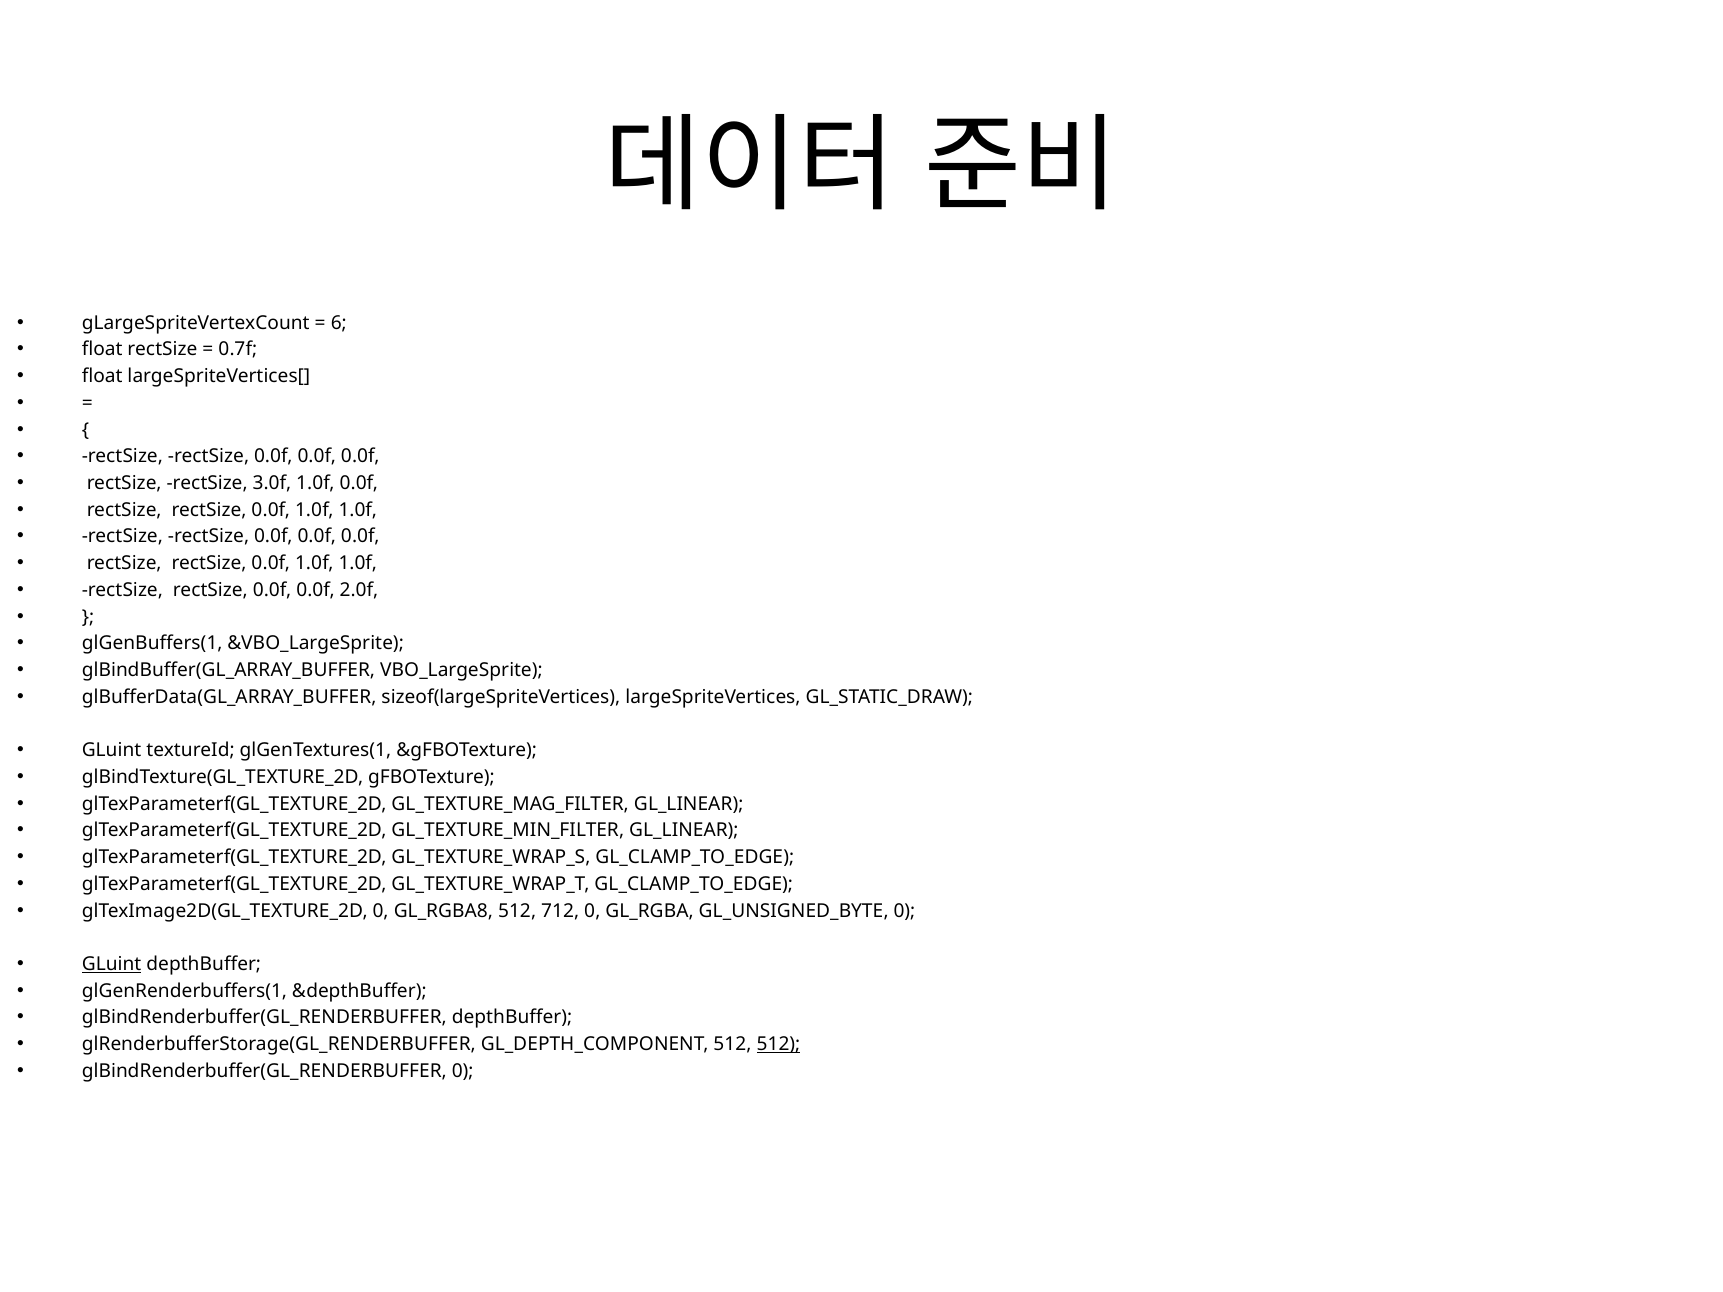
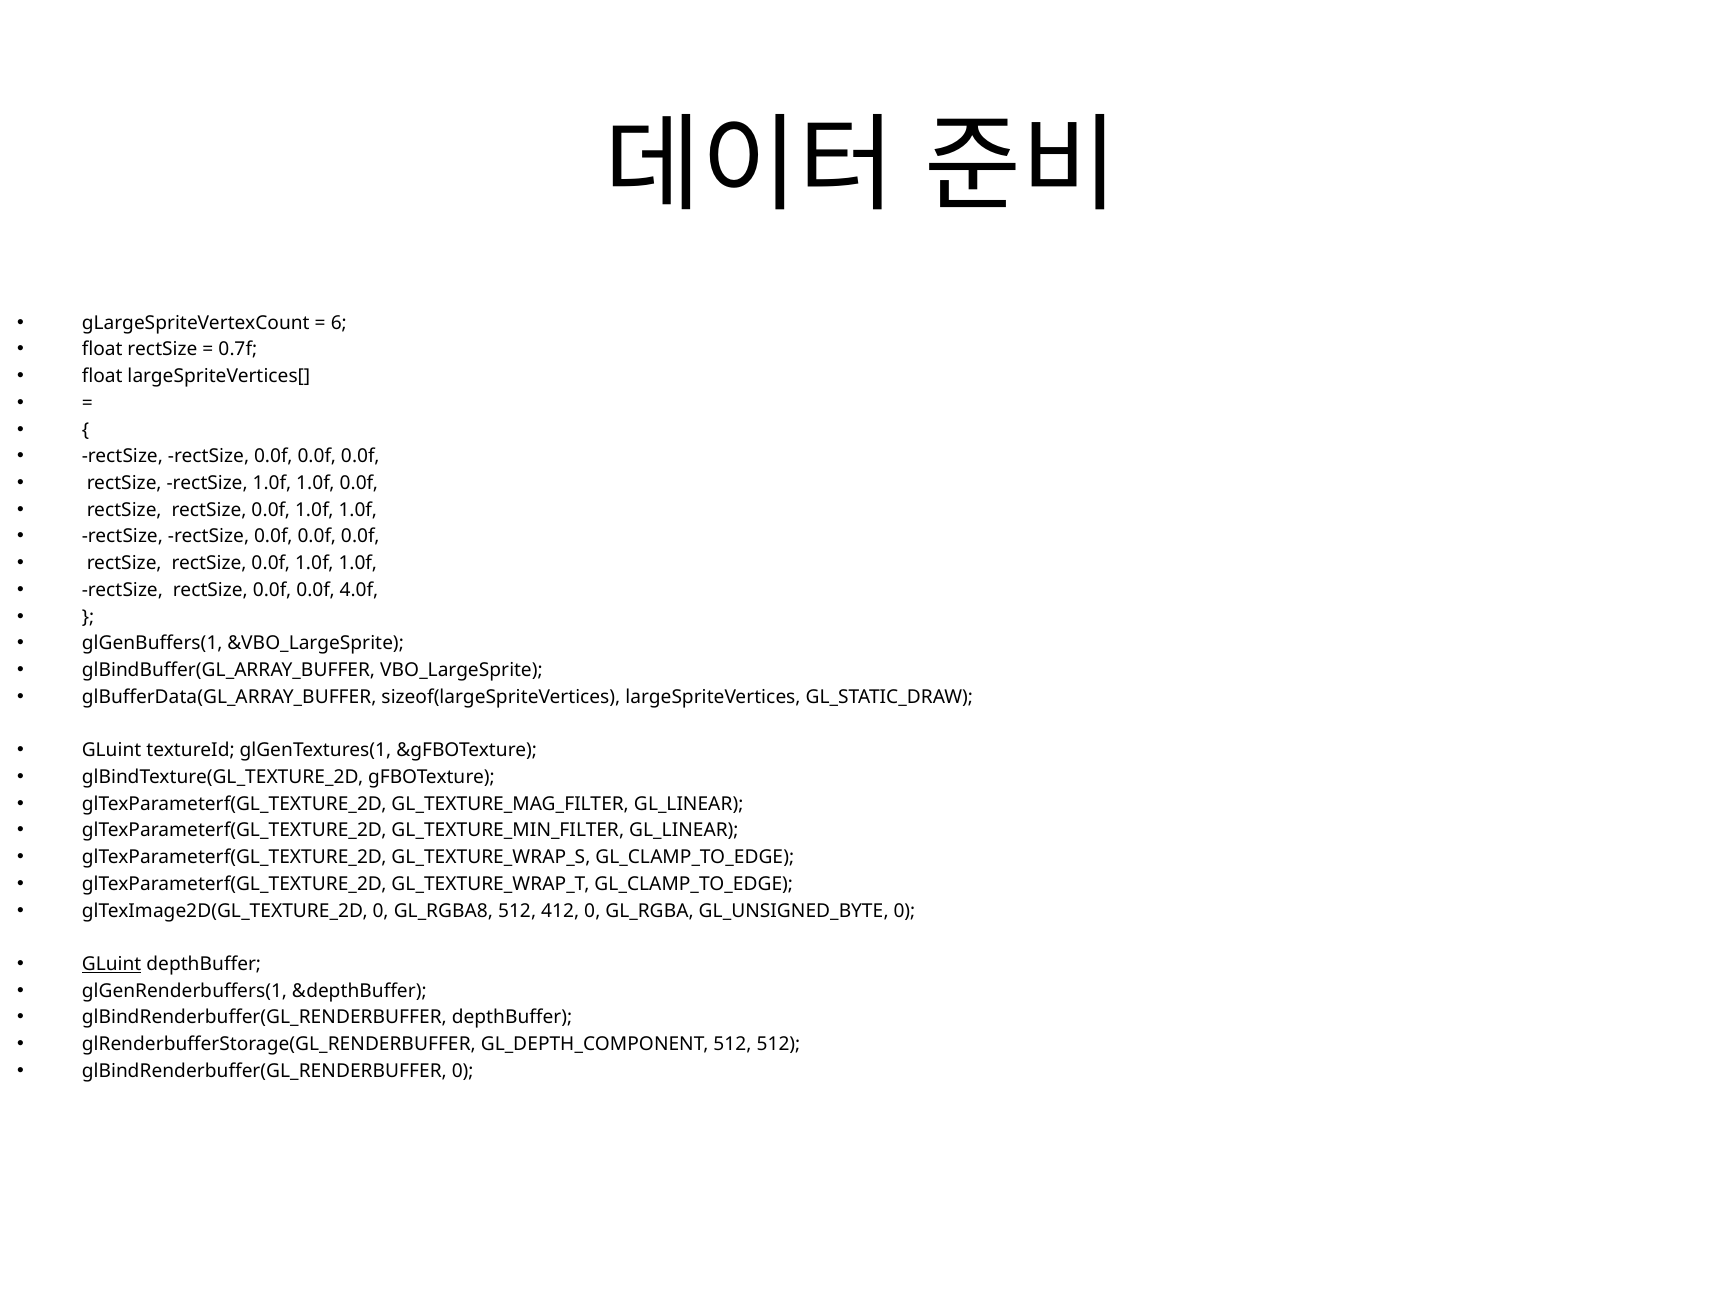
rectSize 3.0f: 3.0f -> 1.0f (272, 483)
2.0f: 2.0f -> 4.0f (359, 590)
712: 712 -> 412 (560, 911)
512 underline: present -> none (778, 1045)
